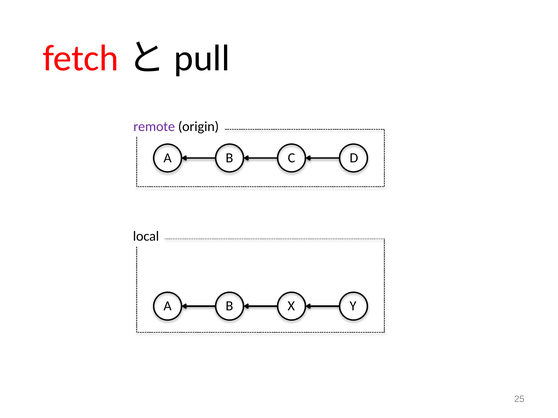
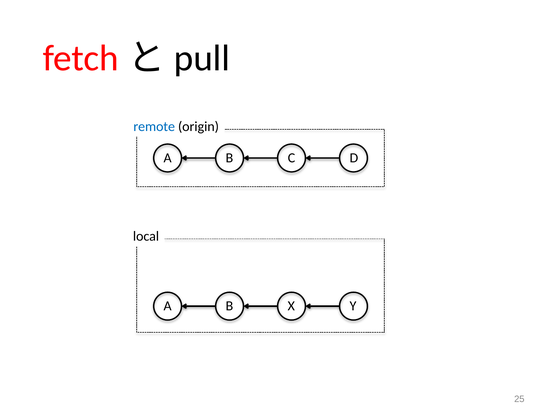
remote colour: purple -> blue (154, 127)
